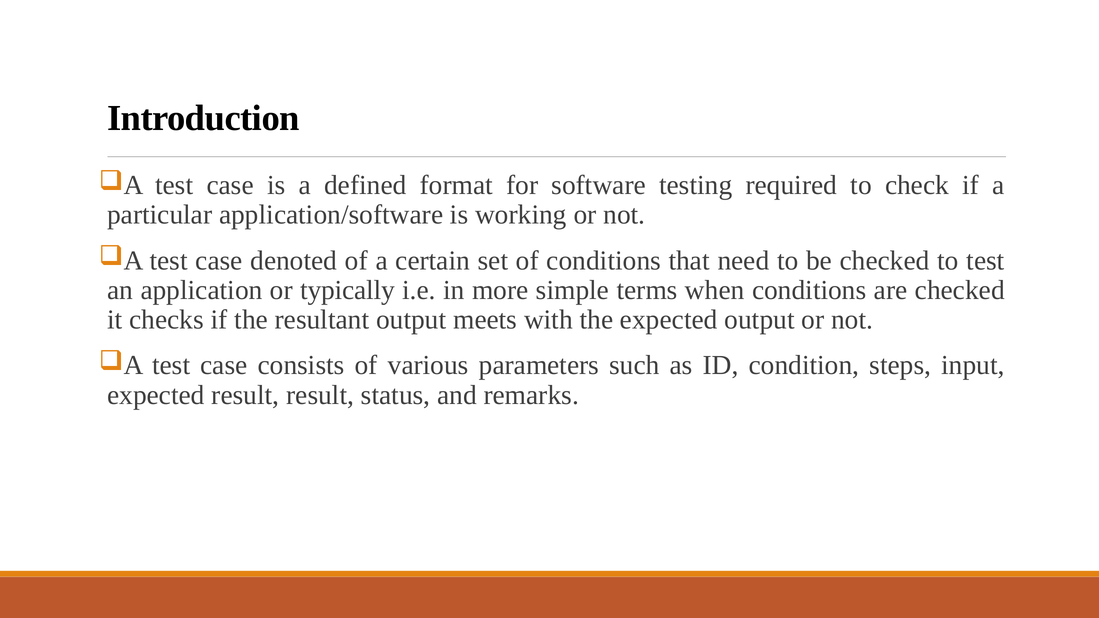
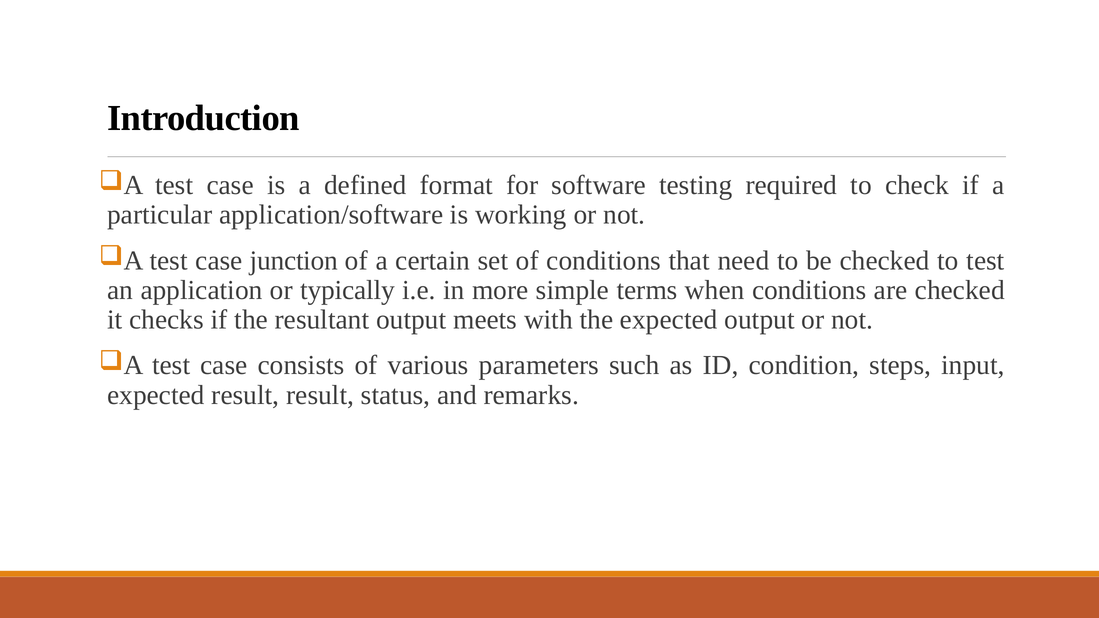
denoted: denoted -> junction (294, 261)
